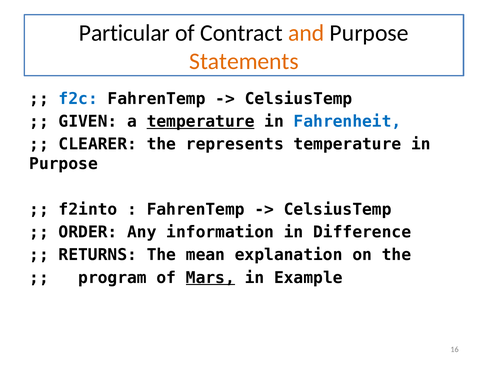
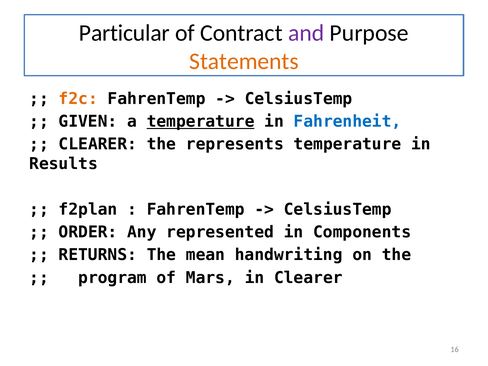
and colour: orange -> purple (306, 33)
f2c colour: blue -> orange (78, 99)
Purpose: Purpose -> Results (64, 164)
f2into: f2into -> f2plan (88, 209)
information: information -> represented (220, 232)
Difference: Difference -> Components (362, 232)
explanation: explanation -> handwriting (289, 255)
Mars underline: present -> none (210, 278)
in Example: Example -> Clearer (308, 278)
